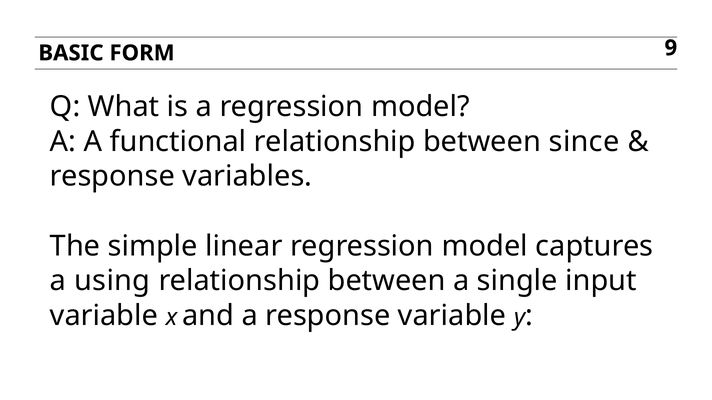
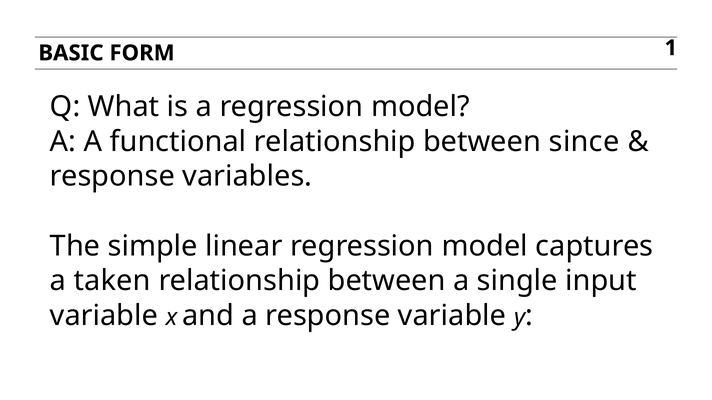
9: 9 -> 1 (671, 48)
using: using -> taken (112, 281)
